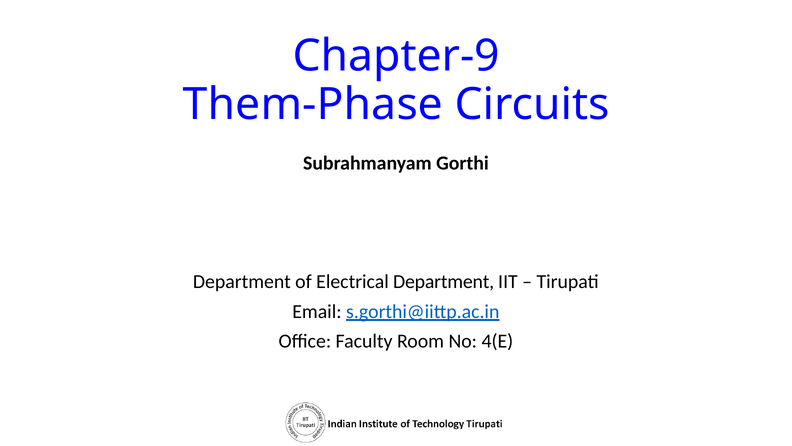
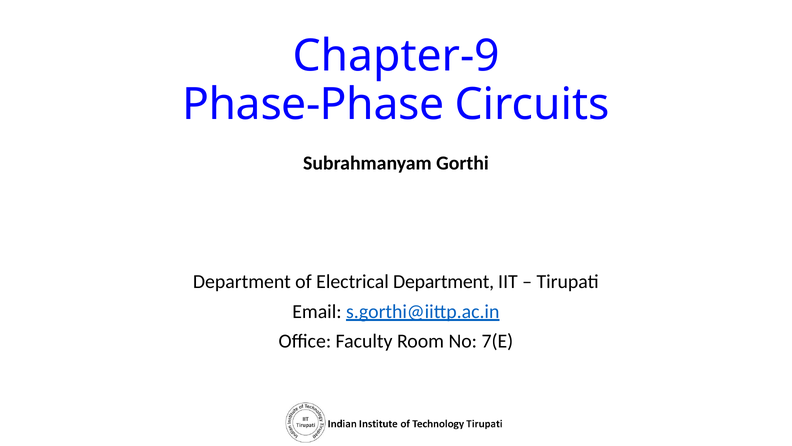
Them-Phase: Them-Phase -> Phase-Phase (313, 104)
4(E: 4(E -> 7(E (497, 341)
